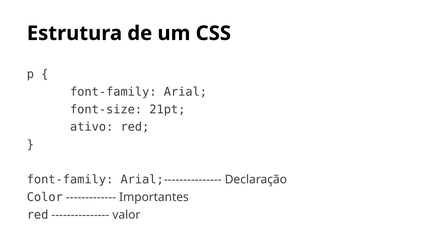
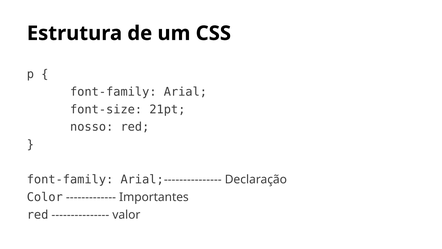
ativo: ativo -> nosso (92, 127)
